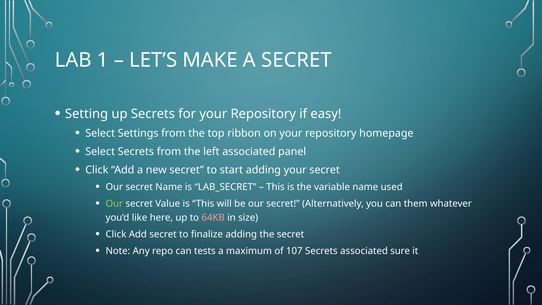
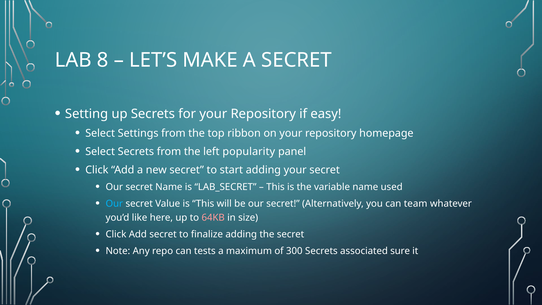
1: 1 -> 8 (103, 60)
left associated: associated -> popularity (249, 152)
Our colour: light green -> light blue (114, 204)
them: them -> team (416, 204)
107: 107 -> 300 (294, 251)
